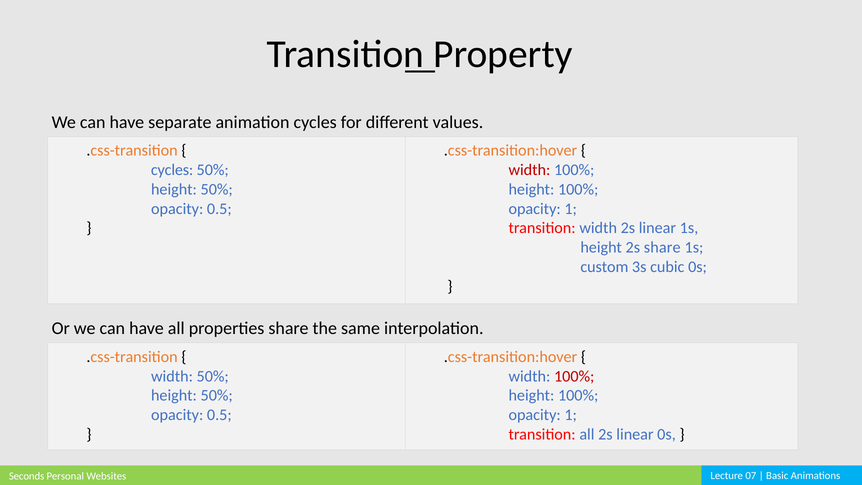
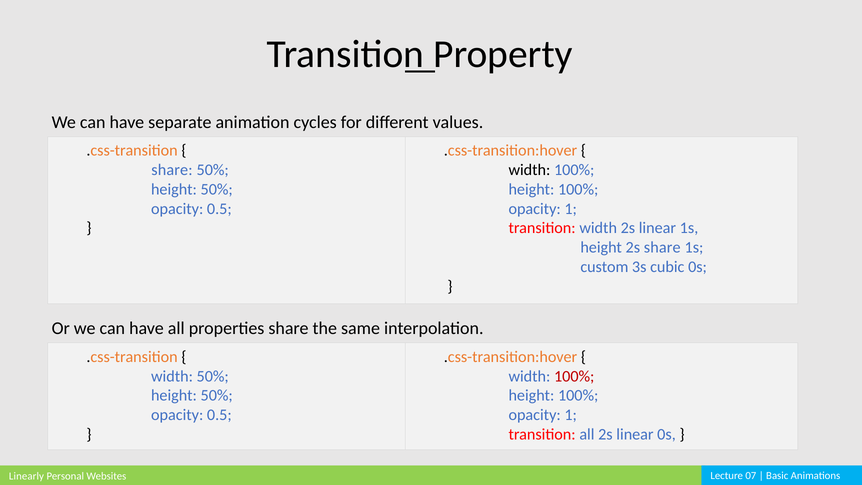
cycles: cycles -> share (172, 170)
width colour: red -> black (529, 170)
Seconds: Seconds -> Linearly (26, 476)
